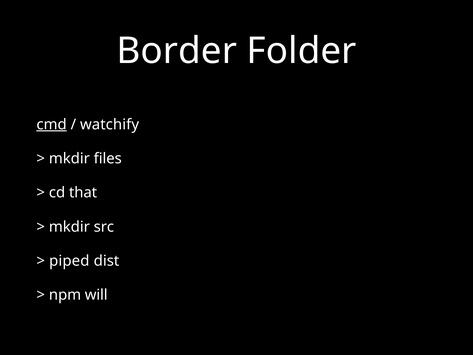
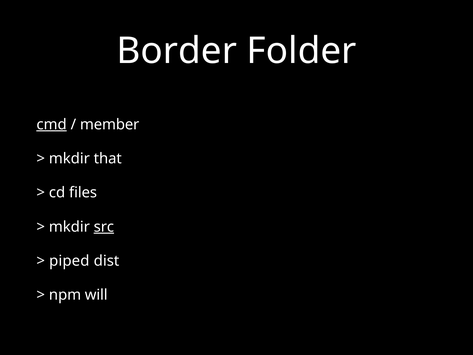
watchify: watchify -> member (110, 124)
files: files -> that (108, 158)
that: that -> files (83, 193)
src underline: none -> present (104, 227)
